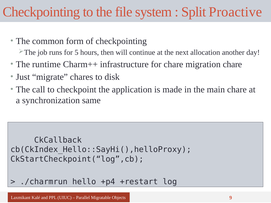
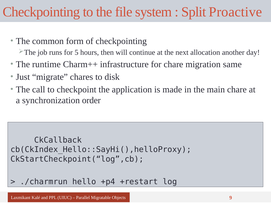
migration chare: chare -> same (232, 64)
same: same -> order (91, 100)
